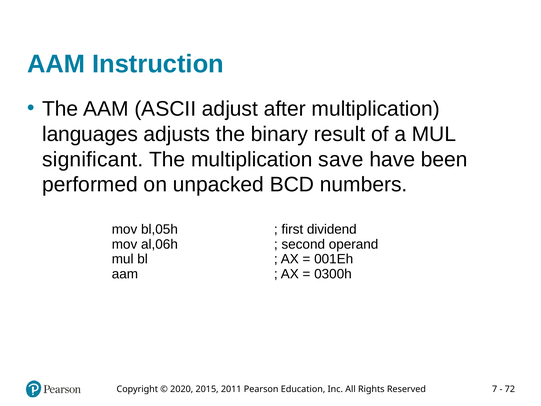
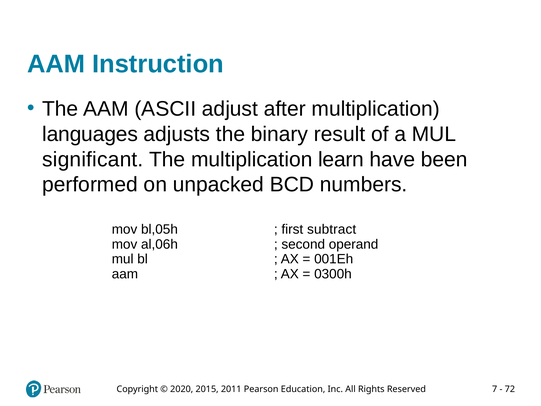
save: save -> learn (341, 159)
dividend: dividend -> subtract (332, 229)
